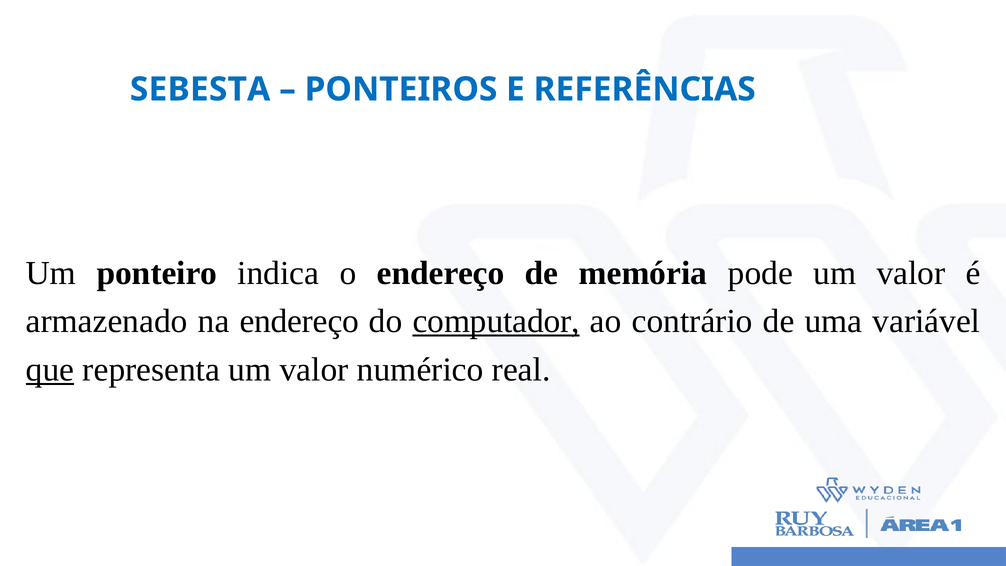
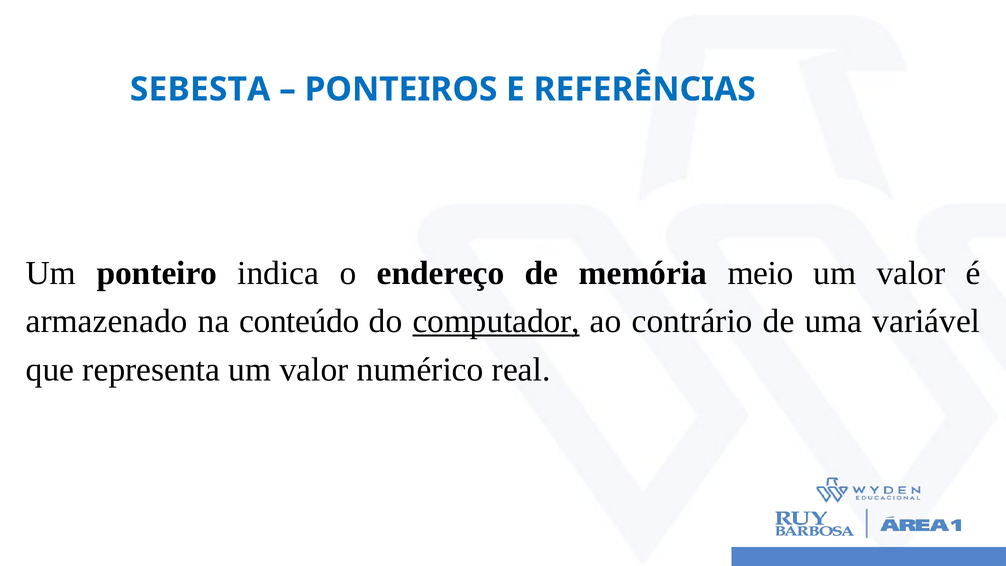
pode: pode -> meio (761, 273)
na endereço: endereço -> conteúdo (299, 321)
que underline: present -> none (50, 369)
